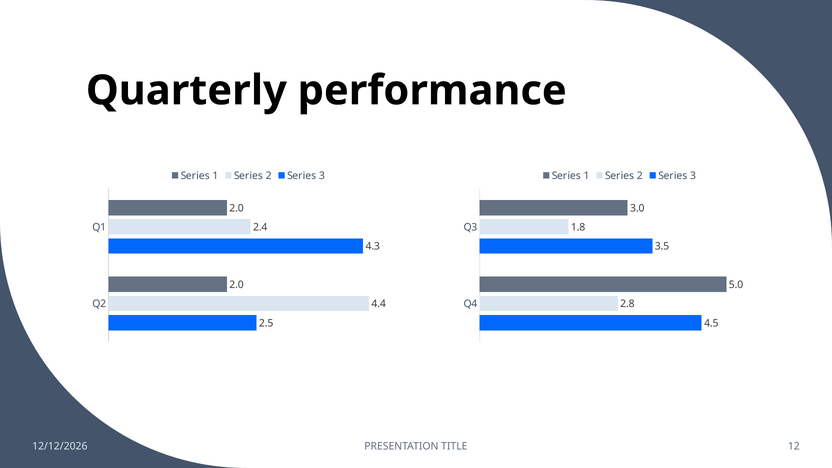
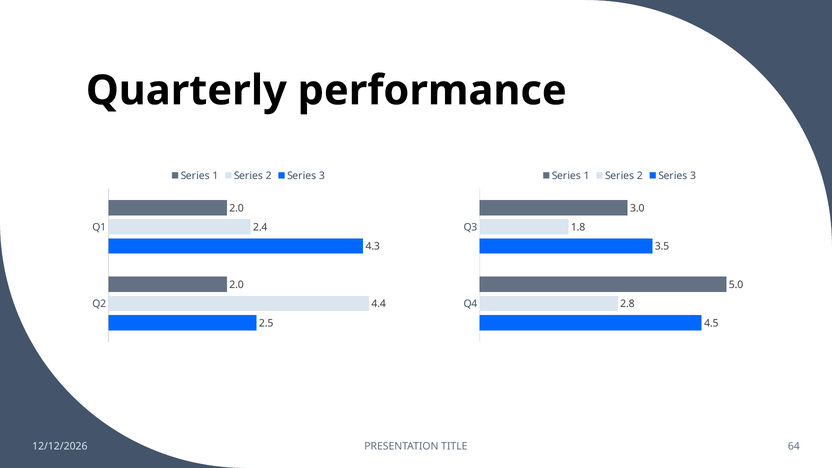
12: 12 -> 64 (794, 446)
